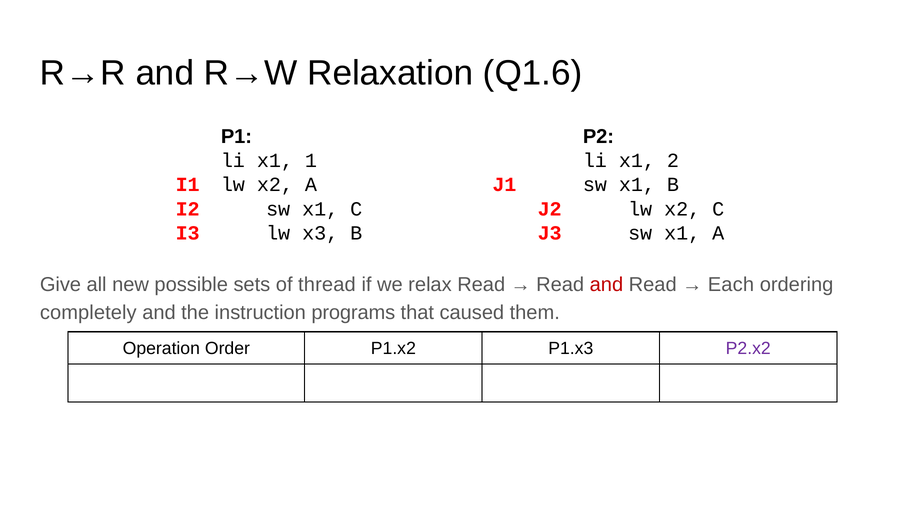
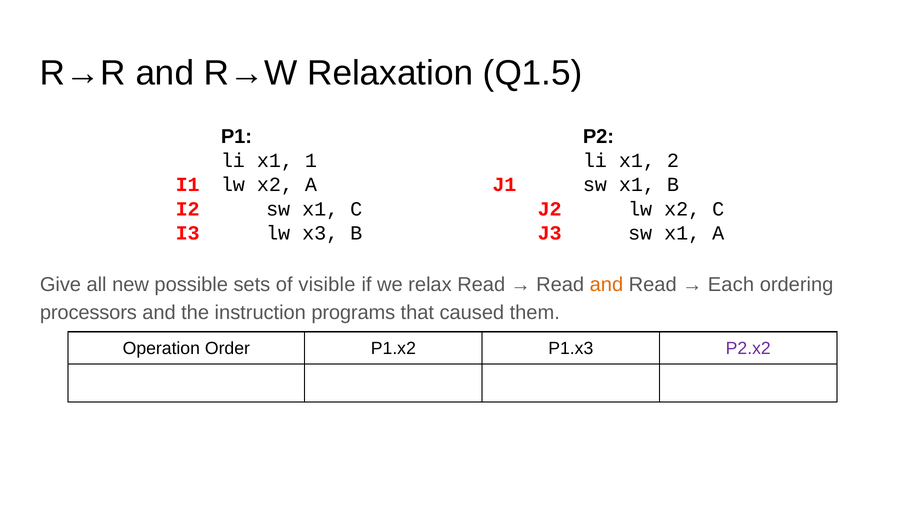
Q1.6: Q1.6 -> Q1.5 (533, 73)
thread: thread -> visible (327, 285)
and colour: red -> orange (606, 285)
completely: completely -> processors (88, 313)
